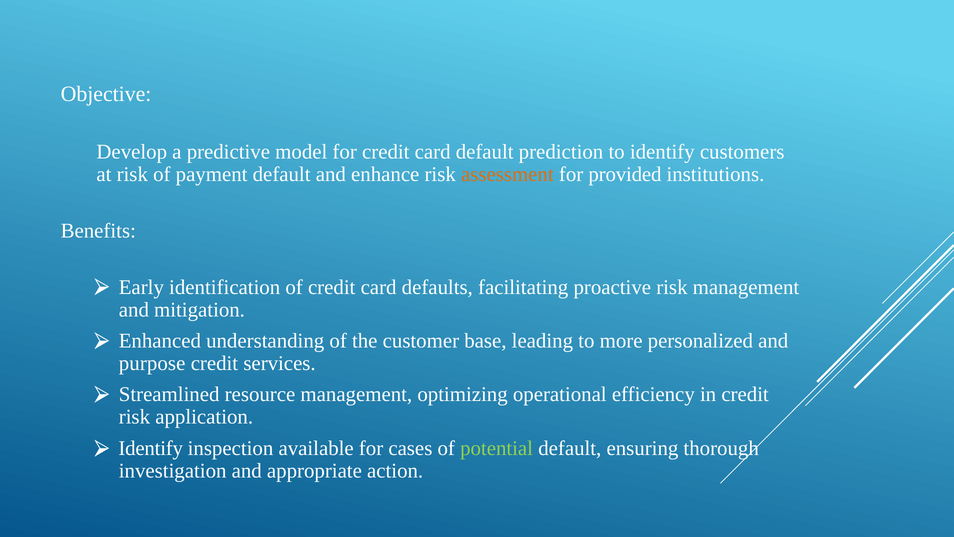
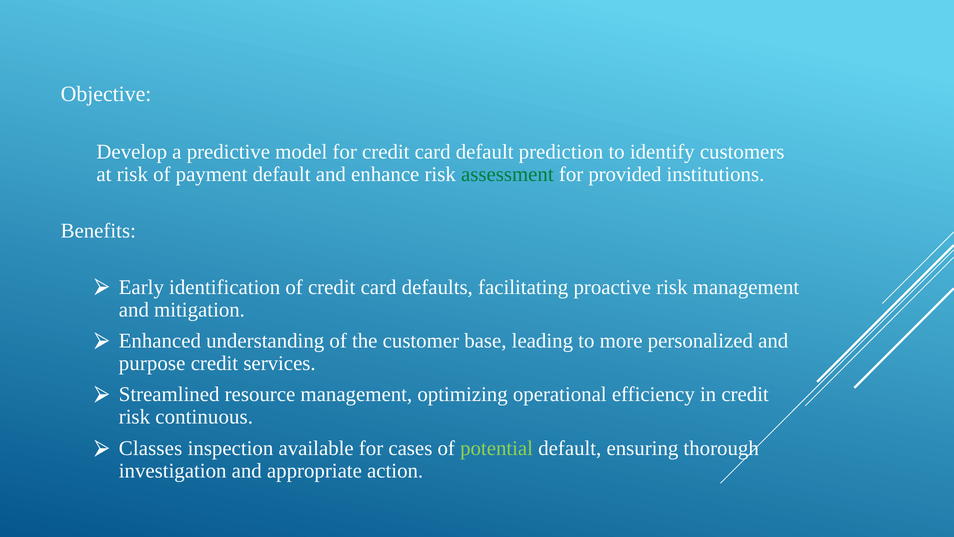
assessment colour: orange -> green (507, 174)
application: application -> continuous (204, 417)
Identify: Identify -> Classes (151, 448)
